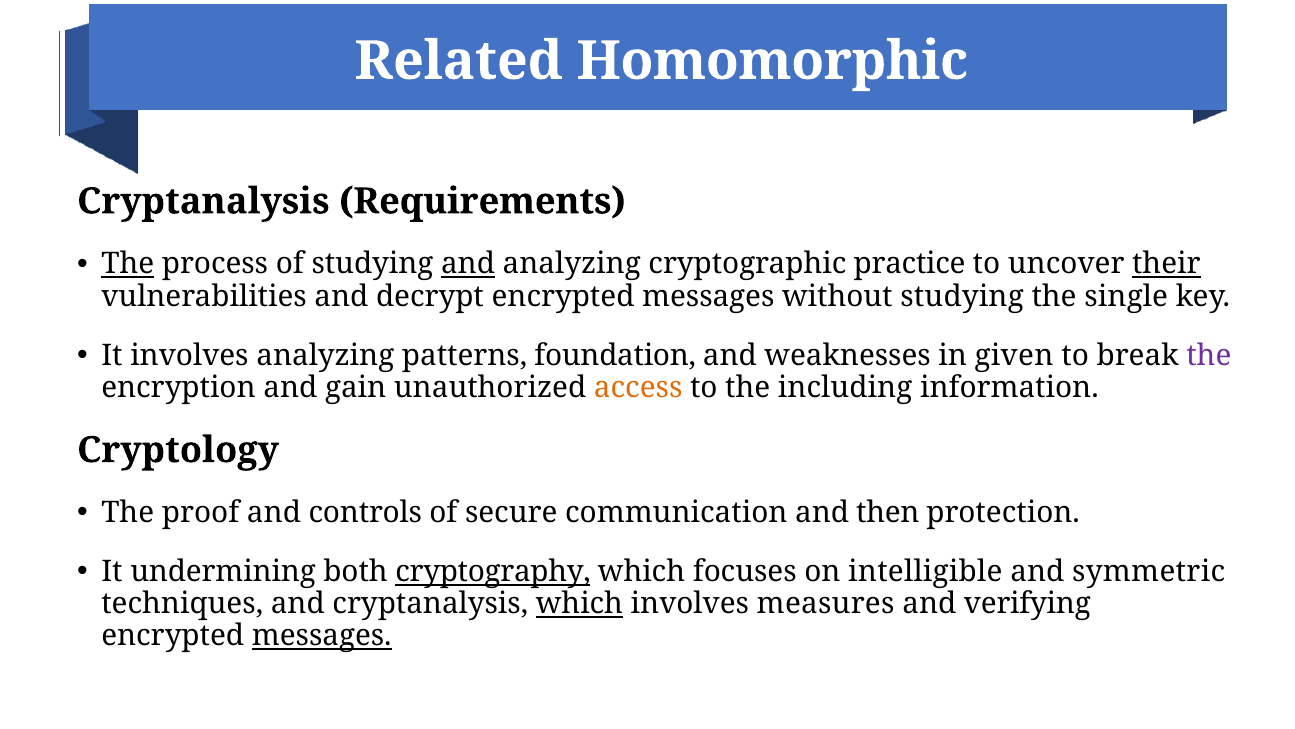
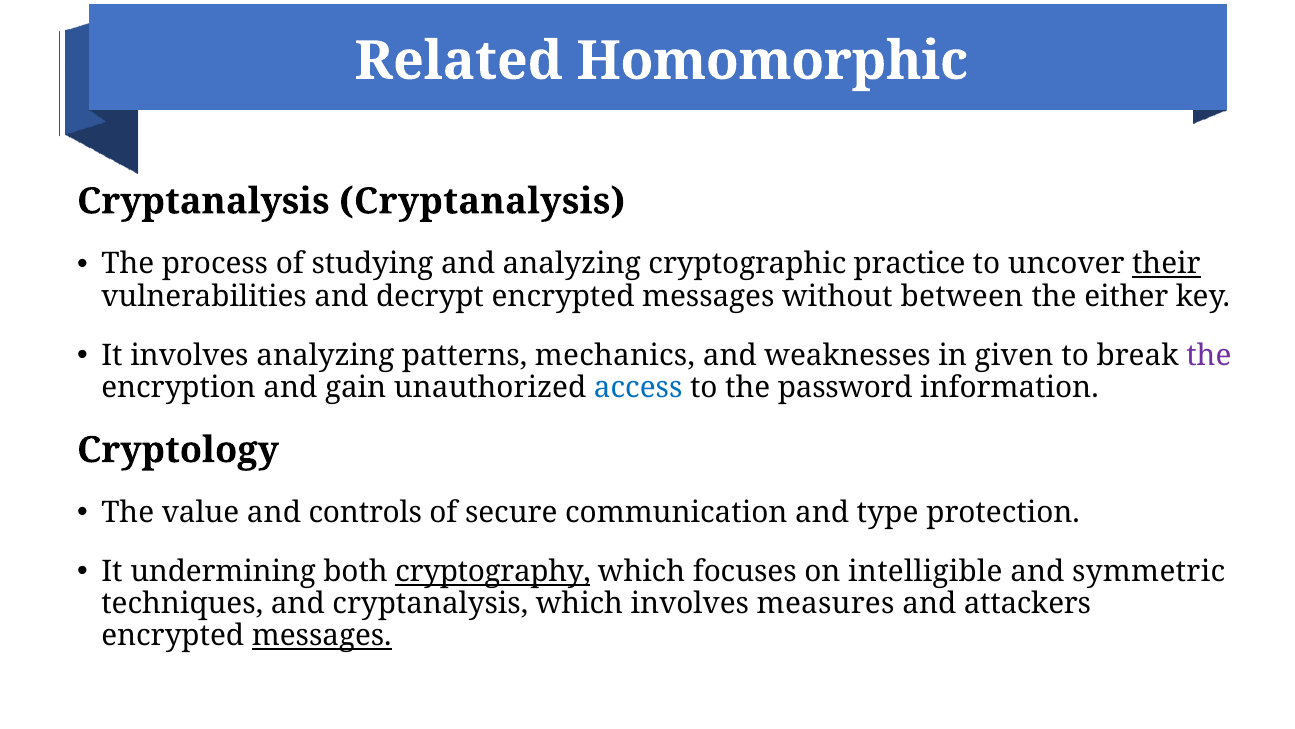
Cryptanalysis Requirements: Requirements -> Cryptanalysis (482, 201)
The underline: present -> none (128, 264)
and underline: present -> none (468, 264)
without studying: studying -> between (962, 296)
single: single -> either (1126, 296)
foundation: foundation -> mechanics (615, 355)
access colour: orange -> blue (638, 387)
including: including -> password (845, 387)
proof: proof -> value (201, 513)
then: then -> type (888, 513)
which underline: present -> none (580, 604)
verifying: verifying -> attackers (1027, 604)
